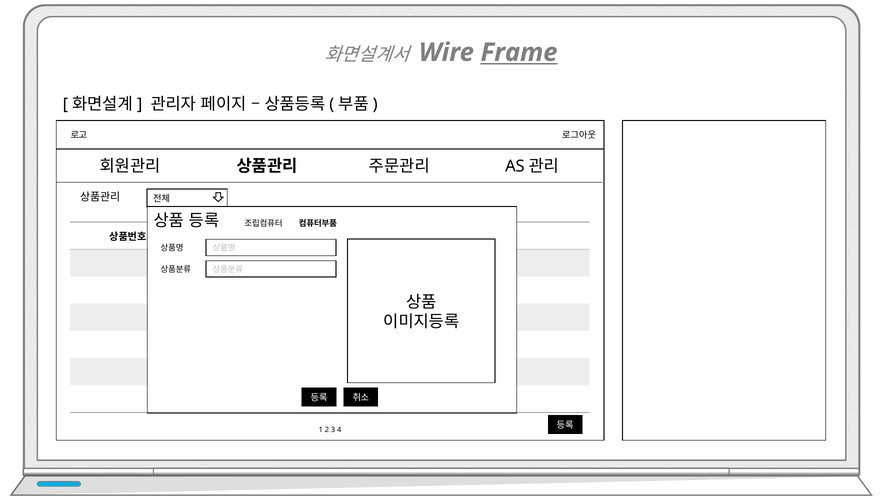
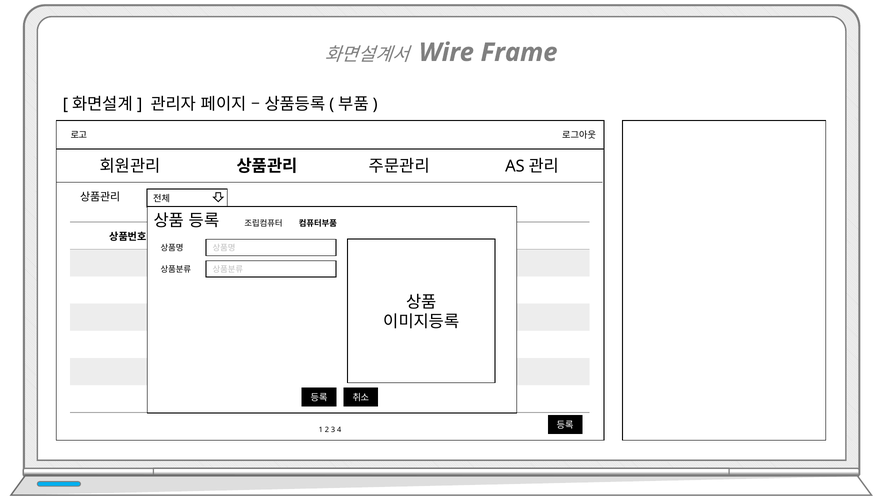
Frame underline: present -> none (519, 52)
